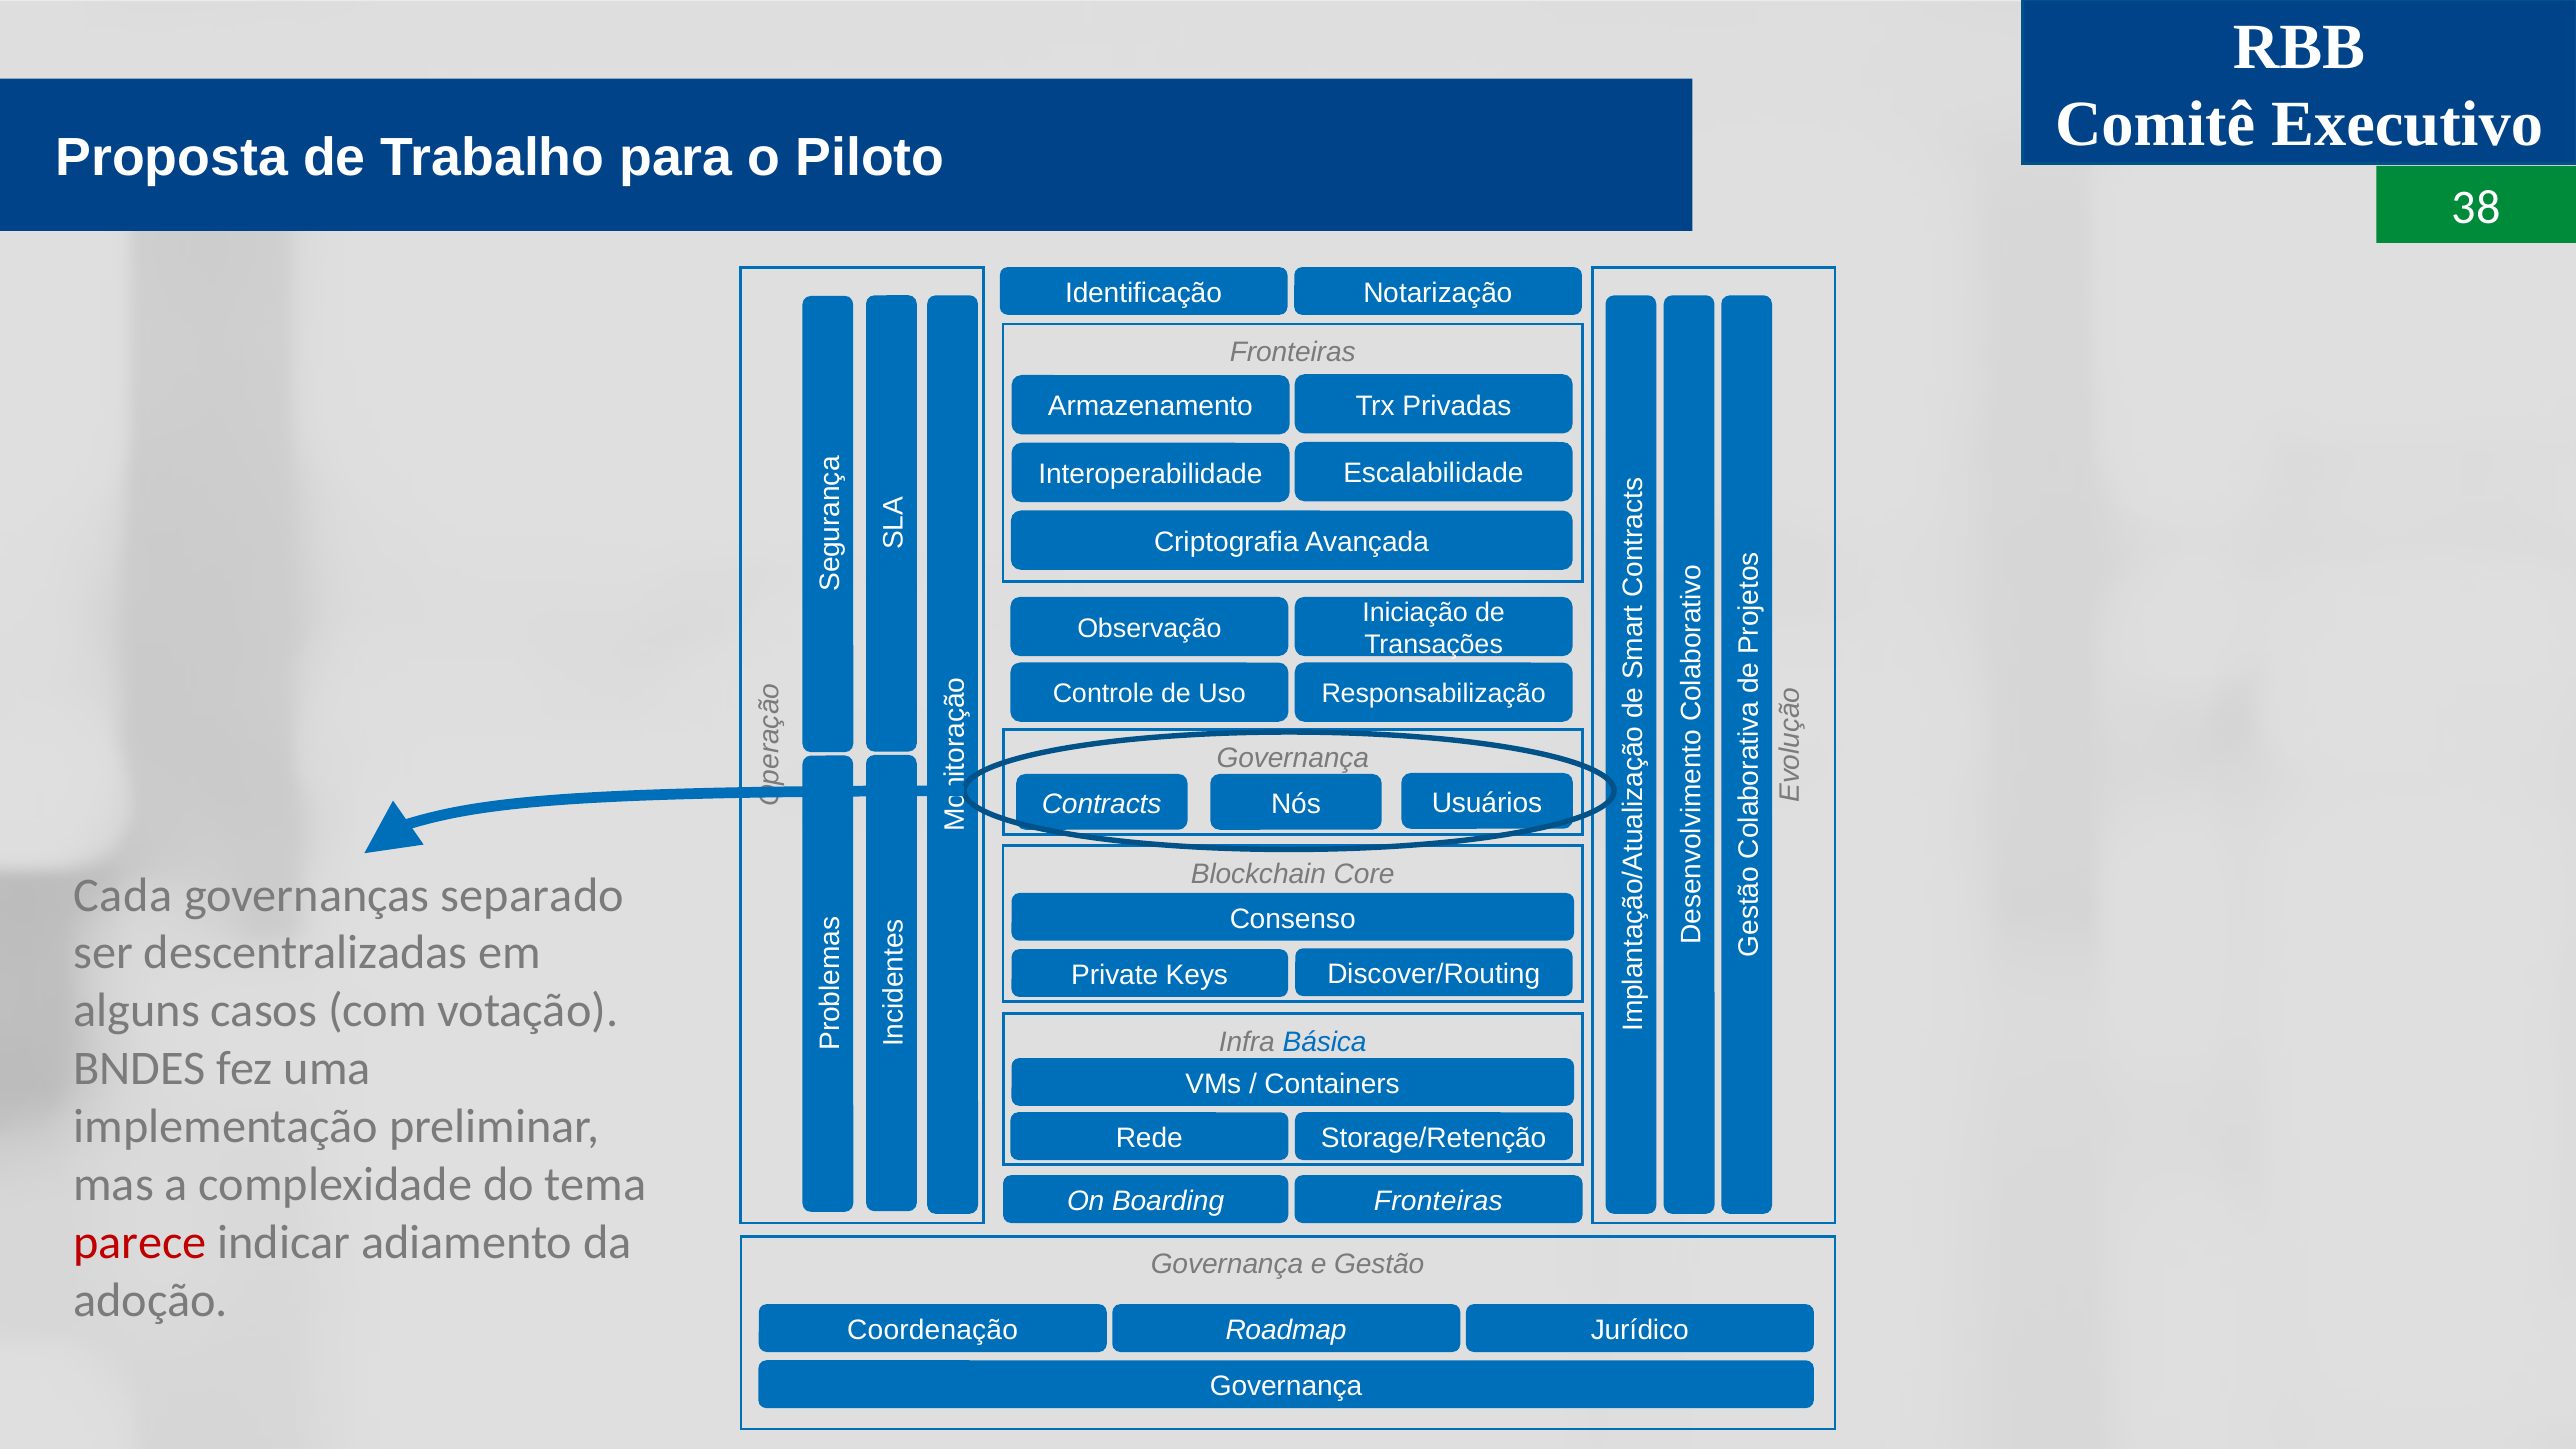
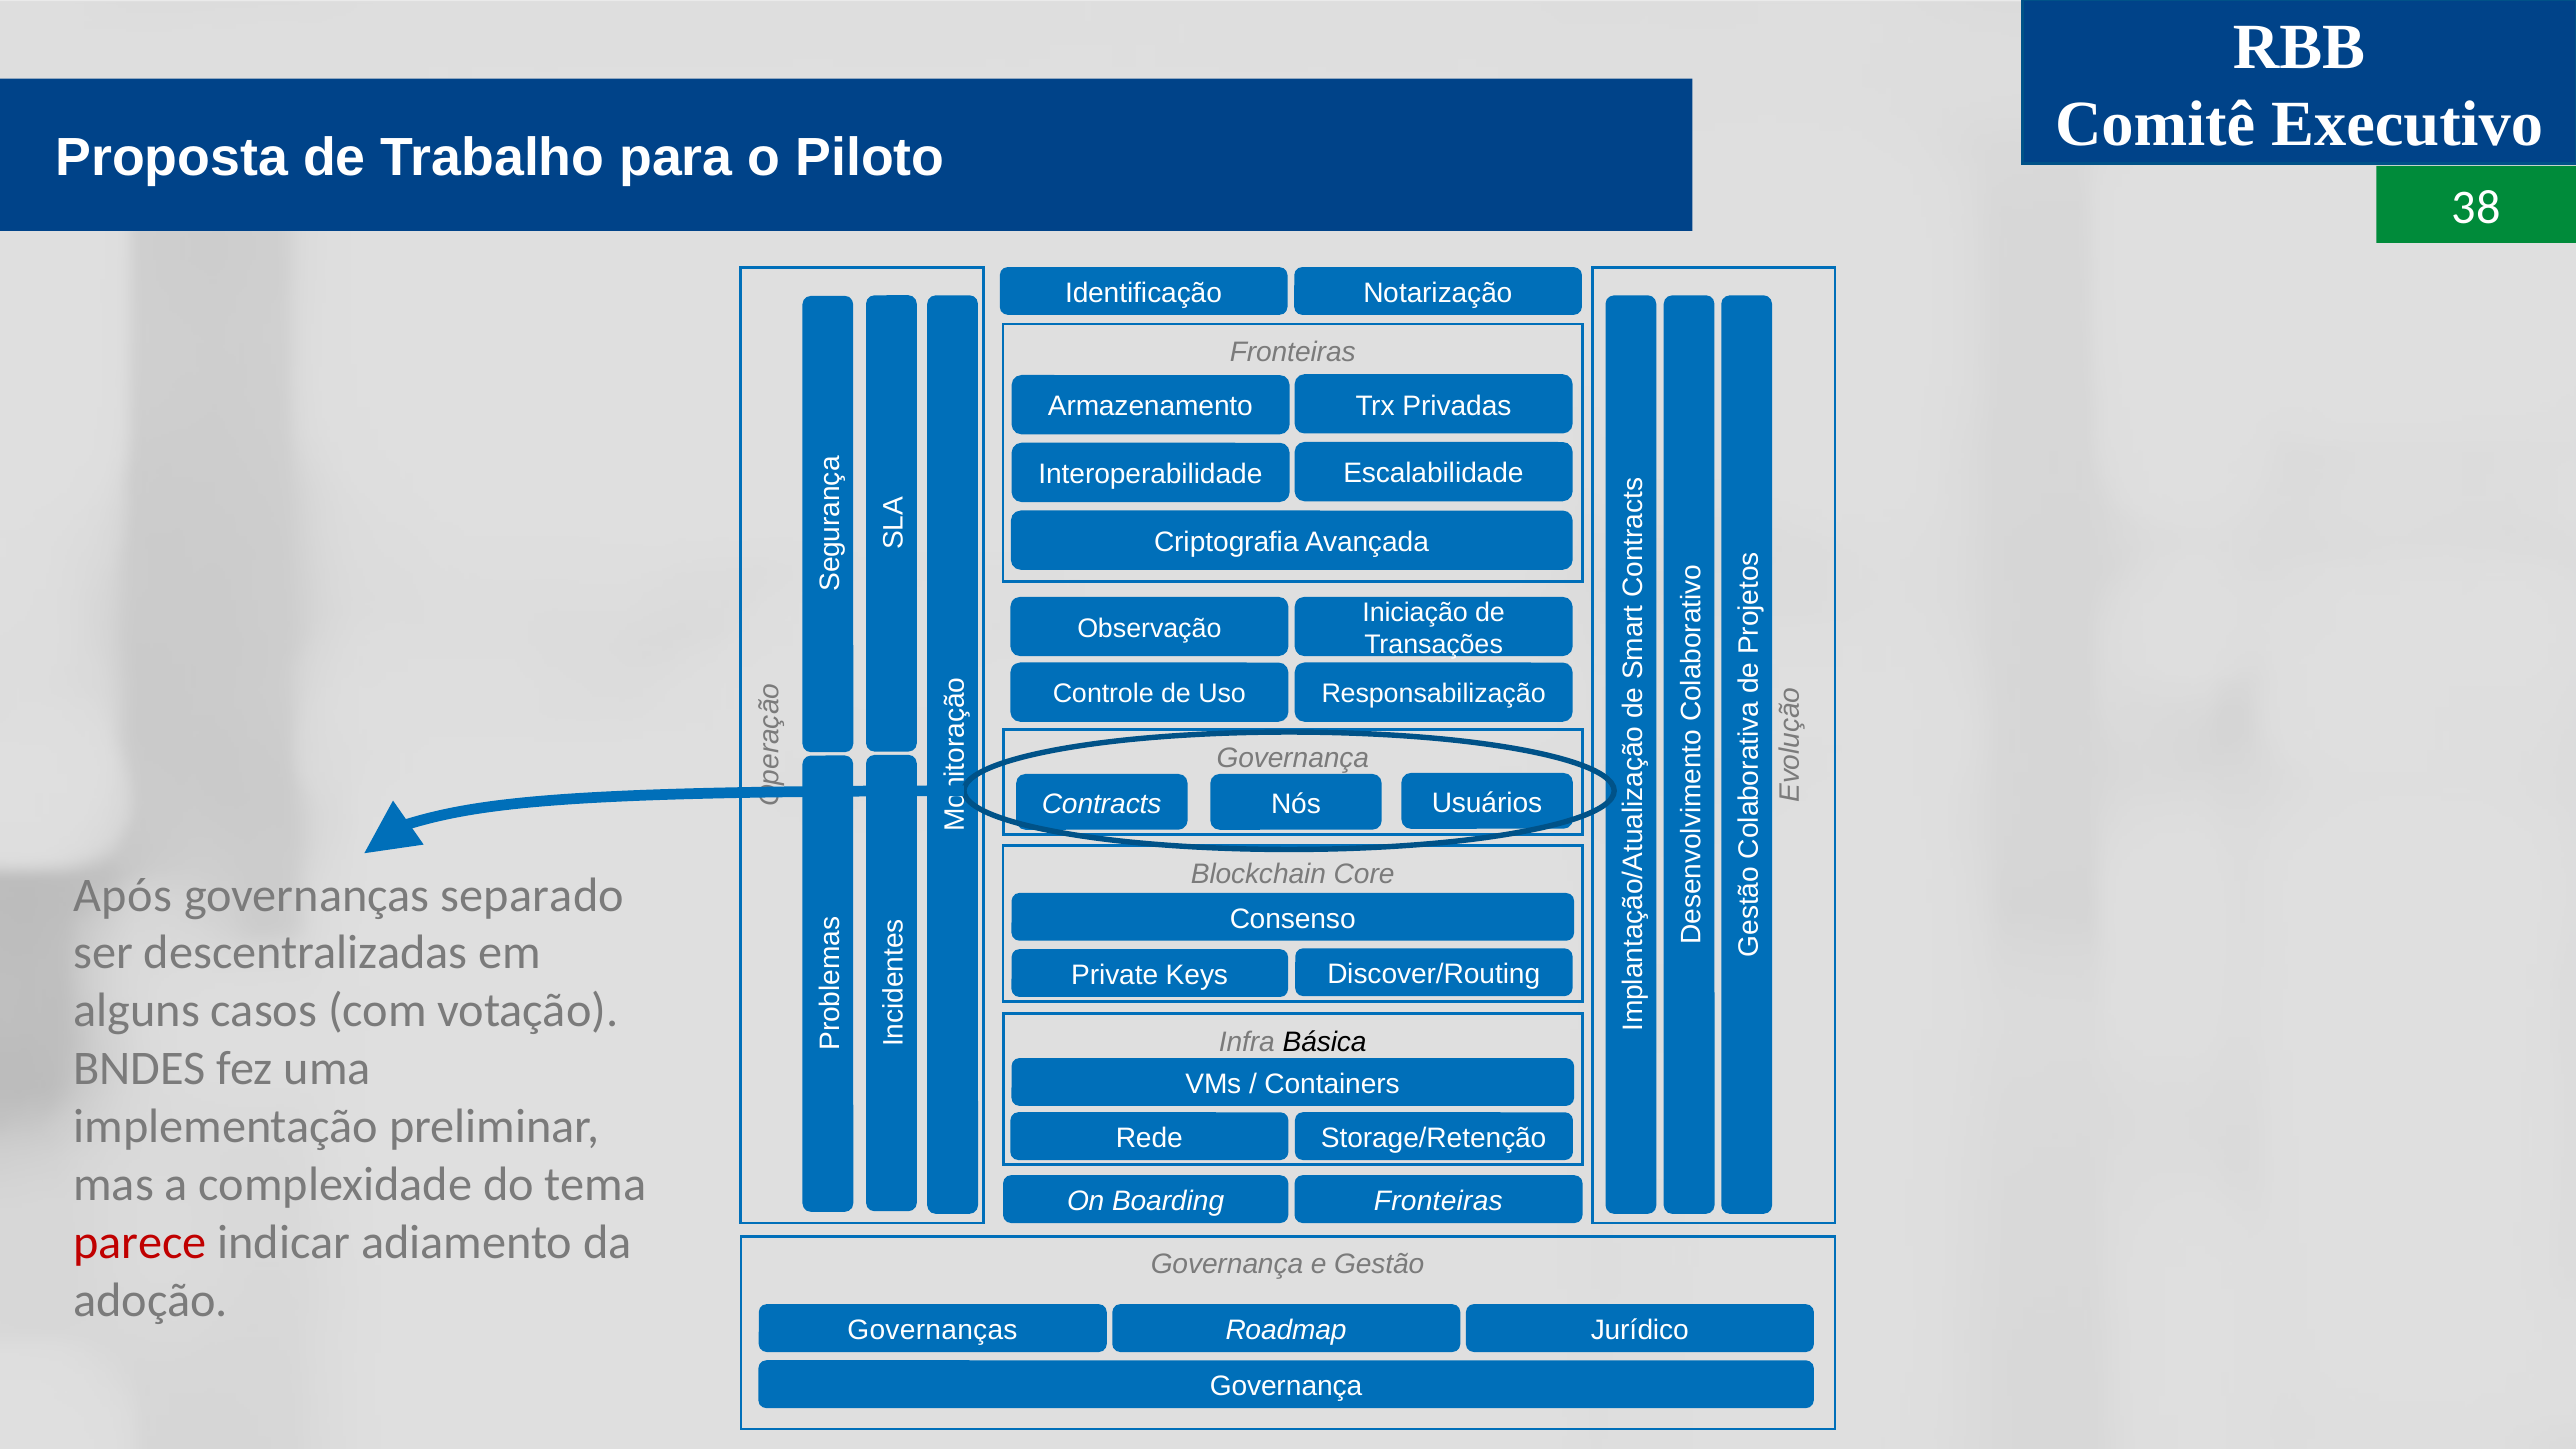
Cada: Cada -> Após (123, 895)
Básica colour: blue -> black (1325, 1042)
Coordenação: Coordenação -> Governanças (932, 1330)
